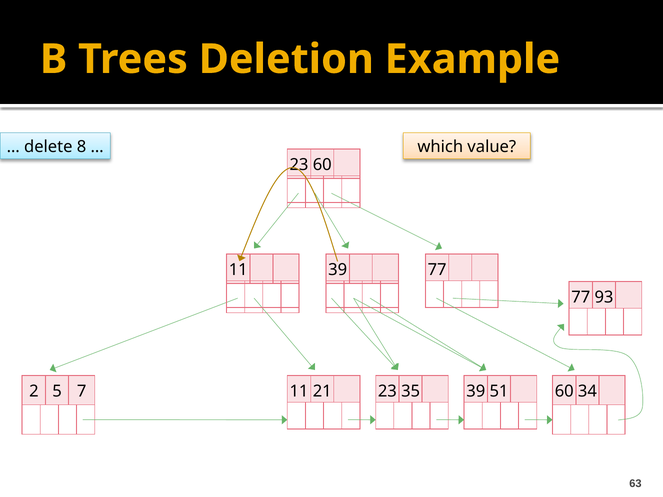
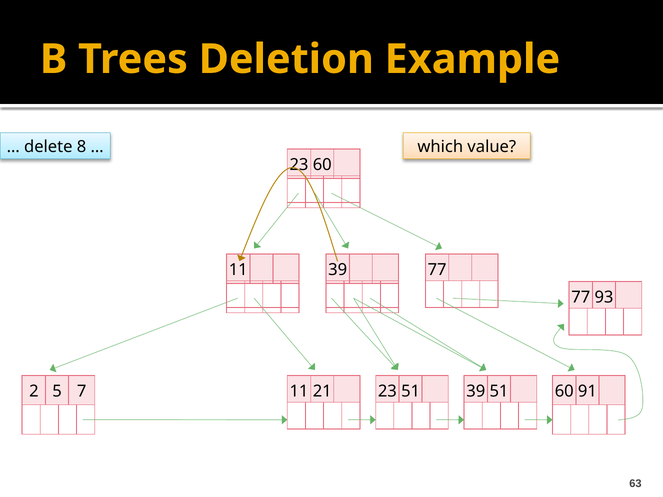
23 35: 35 -> 51 (411, 391)
34: 34 -> 91 (587, 391)
